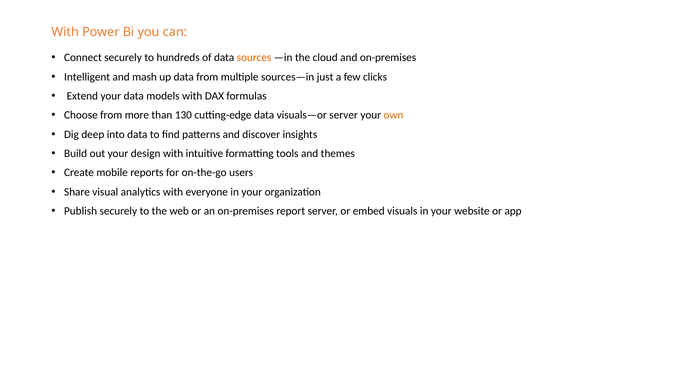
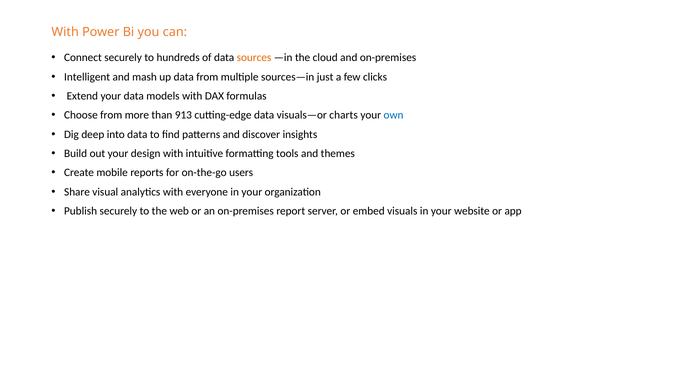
130: 130 -> 913 (183, 115)
visuals—or server: server -> charts (344, 115)
own colour: orange -> blue (394, 115)
